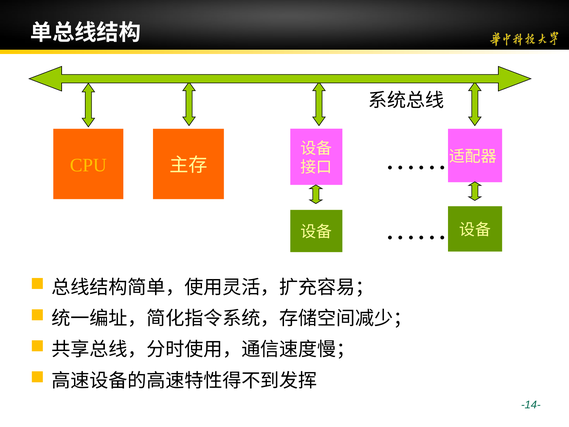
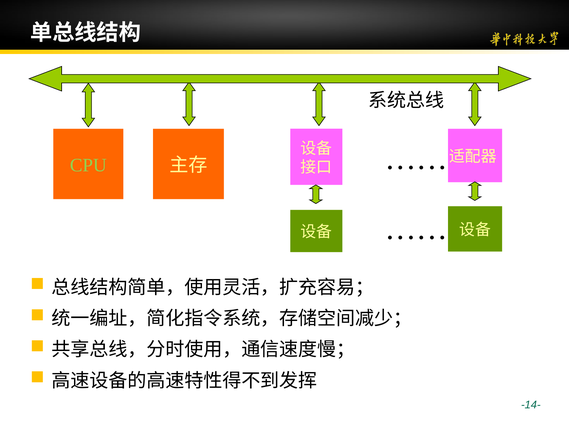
CPU colour: yellow -> light green (88, 165)
